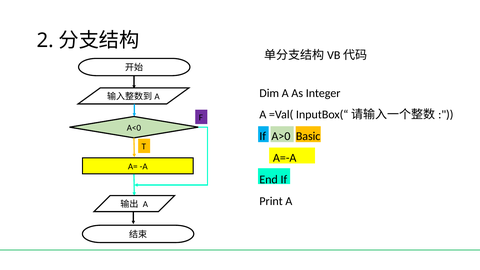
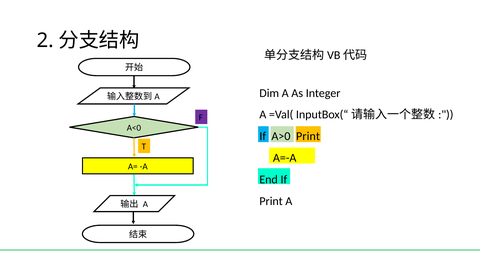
A>0 Basic: Basic -> Print (308, 136)
